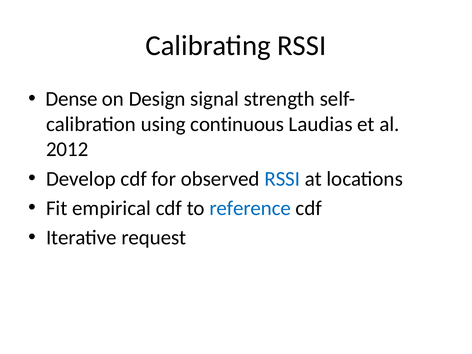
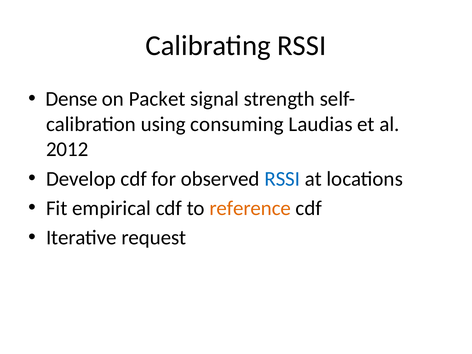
Design: Design -> Packet (157, 99)
continuous: continuous -> consuming (237, 124)
reference colour: blue -> orange (250, 208)
